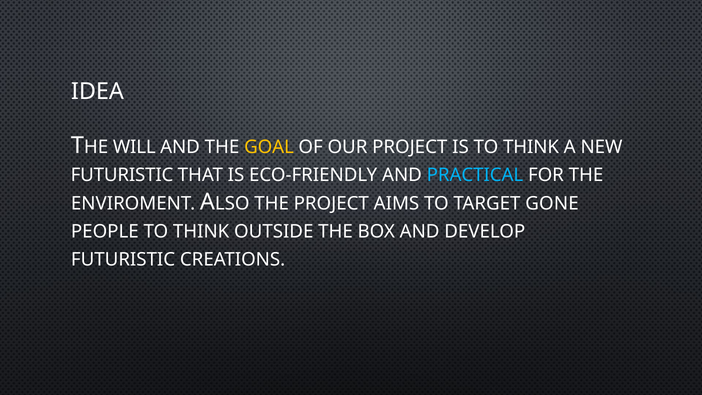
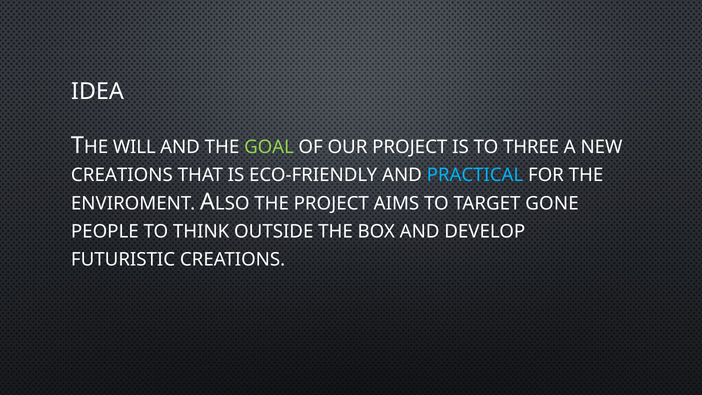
GOAL colour: yellow -> light green (269, 147)
IS TO THINK: THINK -> THREE (531, 147)
FUTURISTIC: FUTURISTIC -> CREATIONS (122, 175)
